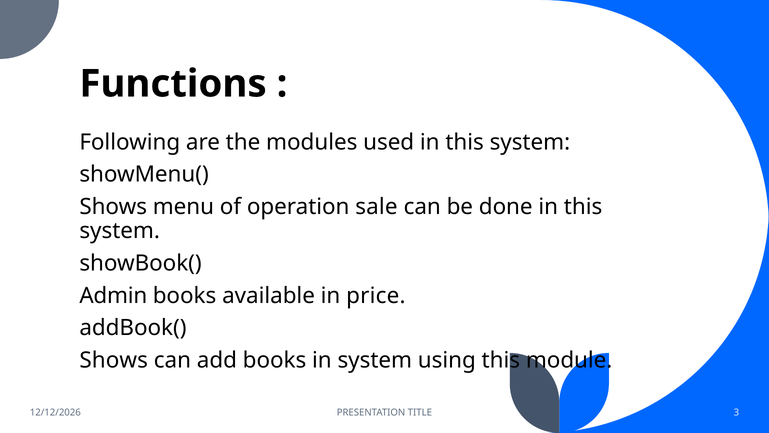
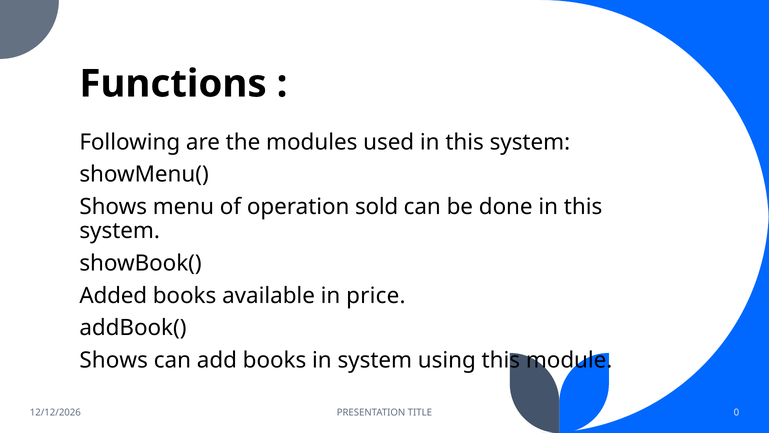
sale: sale -> sold (377, 207)
Admin: Admin -> Added (113, 295)
3: 3 -> 0 (736, 412)
